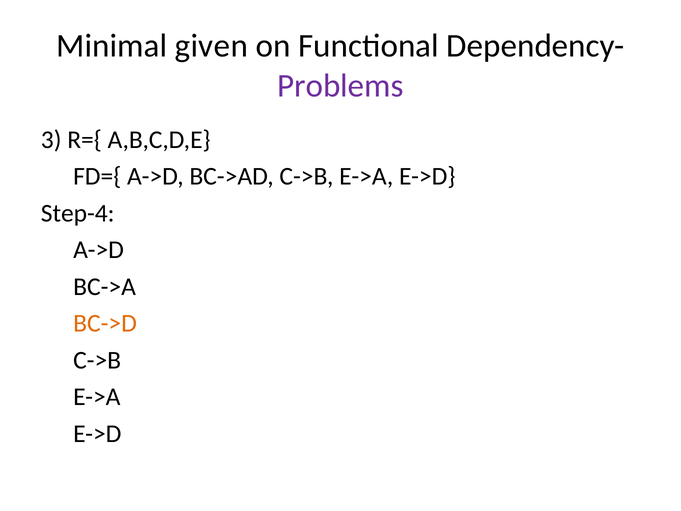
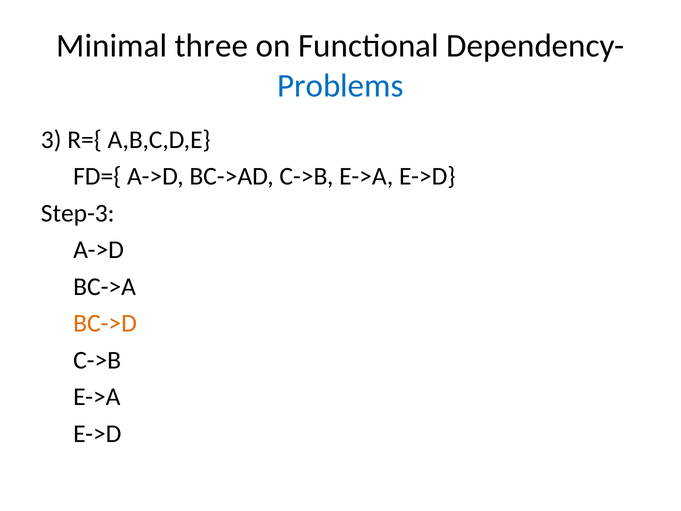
given: given -> three (211, 46)
Problems colour: purple -> blue (340, 86)
Step-4: Step-4 -> Step-3 (78, 213)
